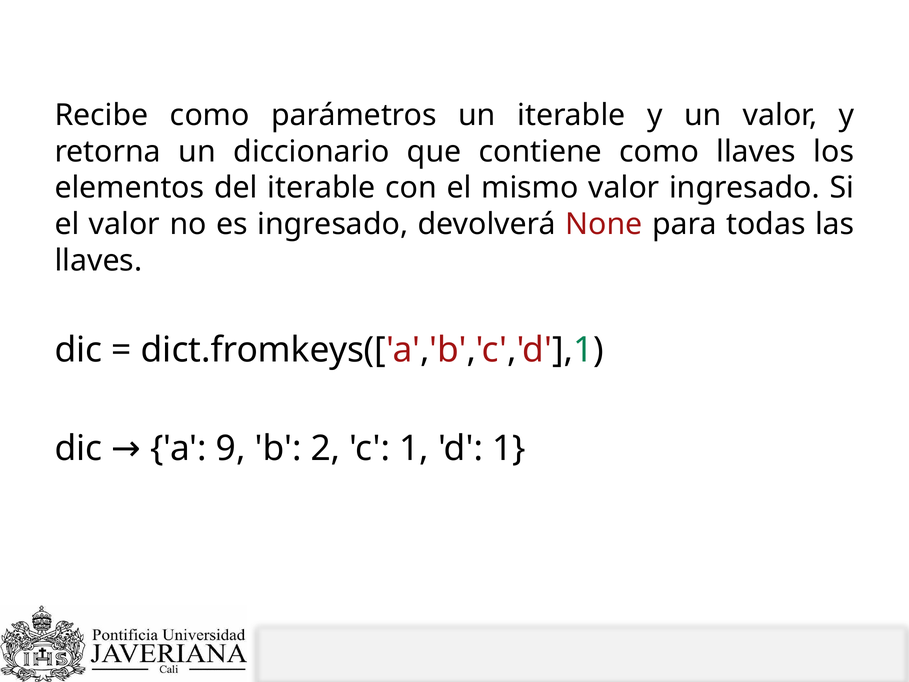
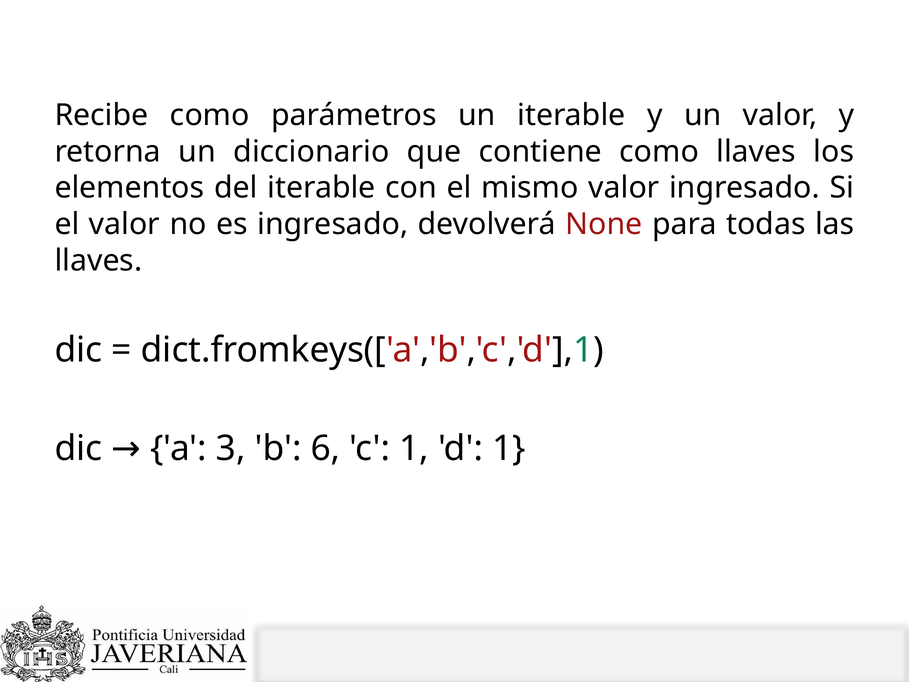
9: 9 -> 3 (231, 449)
2: 2 -> 6 (325, 449)
